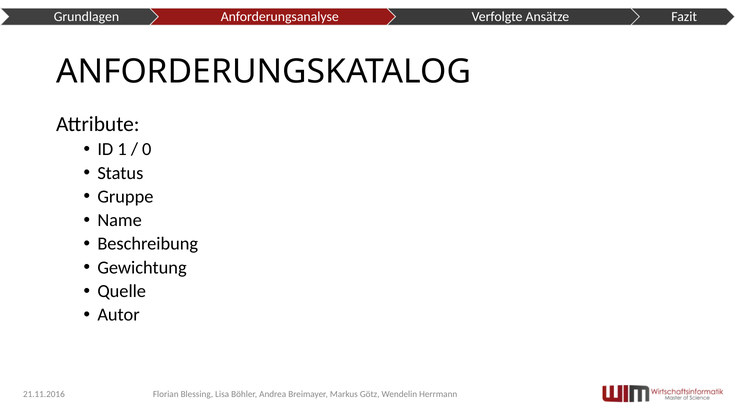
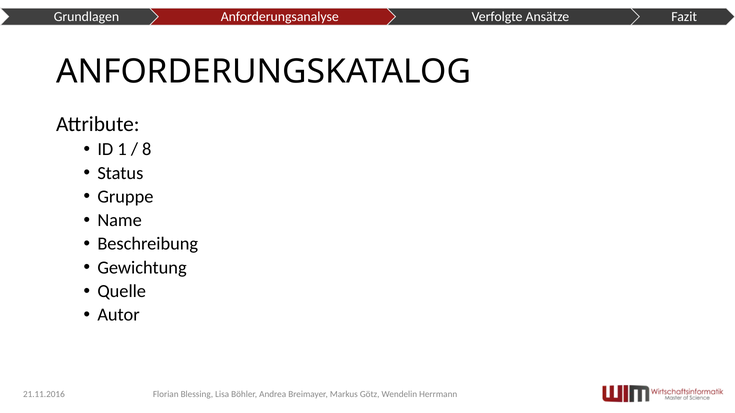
0: 0 -> 8 (147, 150)
